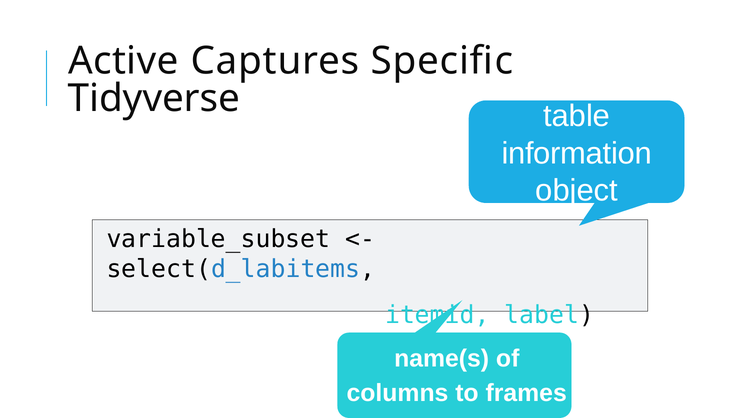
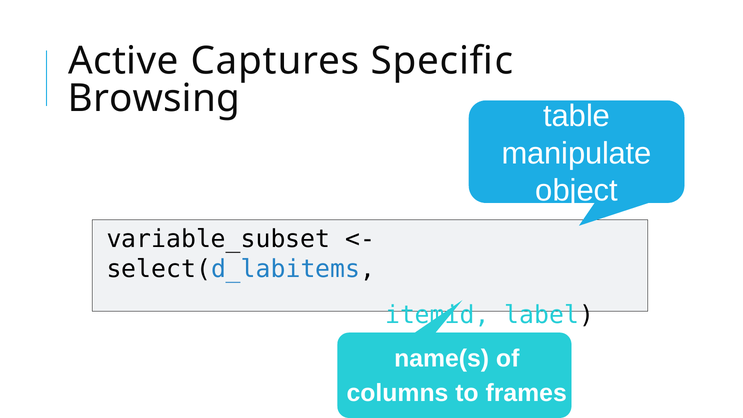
Tidyverse: Tidyverse -> Browsing (154, 98)
information: information -> manipulate (577, 153)
